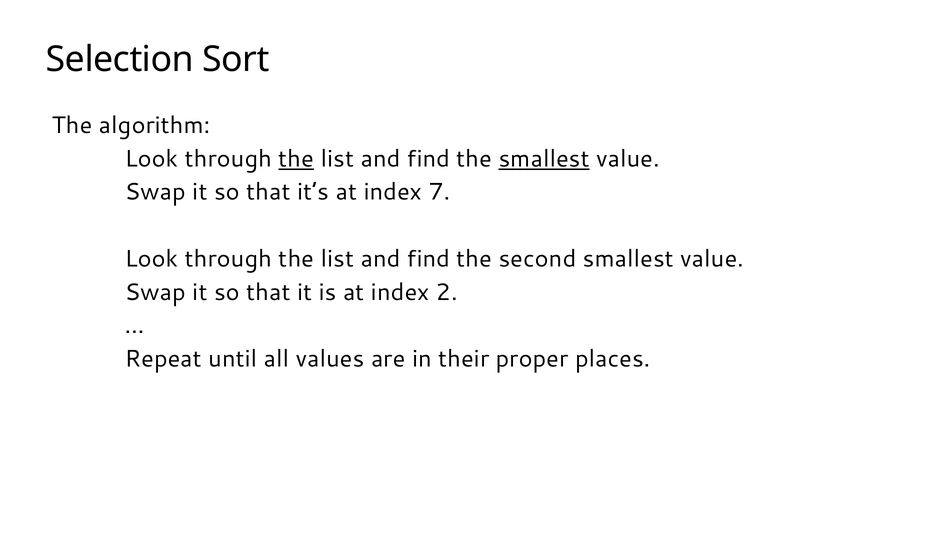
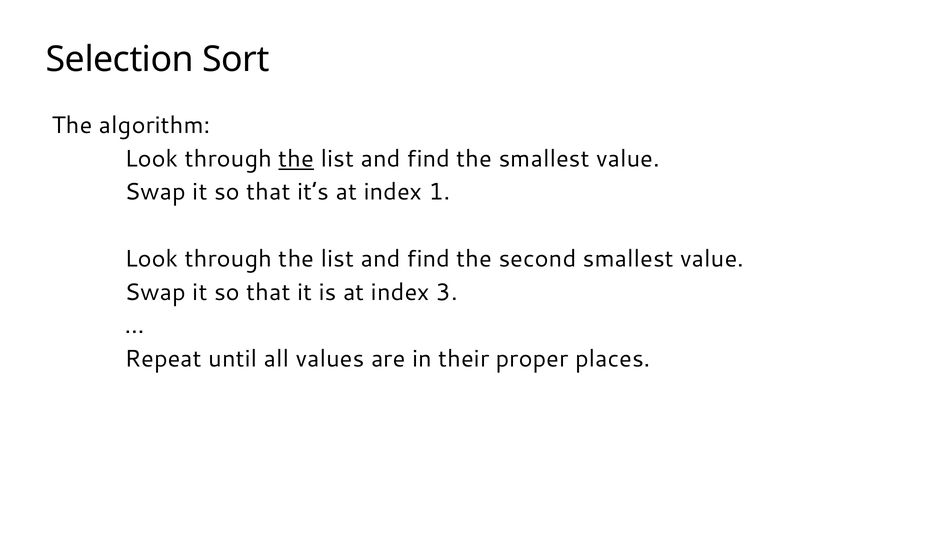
smallest underline: present -> none (544, 159)
7: 7 -> 1 (439, 192)
2: 2 -> 3 (447, 292)
